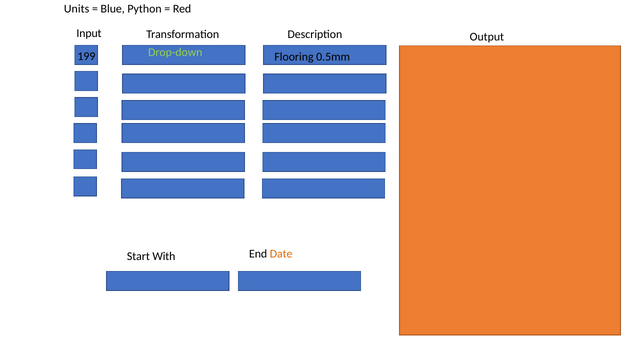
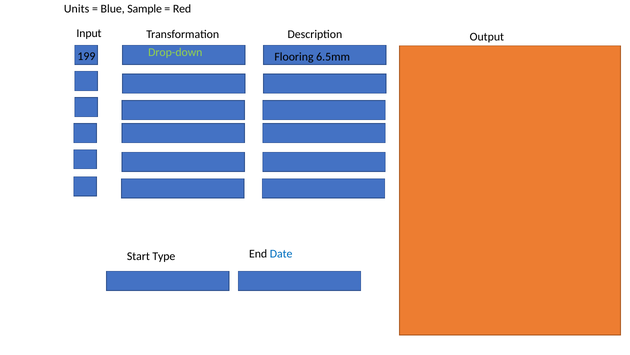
Python: Python -> Sample (145, 9)
0.5mm: 0.5mm -> 6.5mm (333, 57)
With: With -> Type (164, 256)
Date colour: orange -> blue (281, 253)
